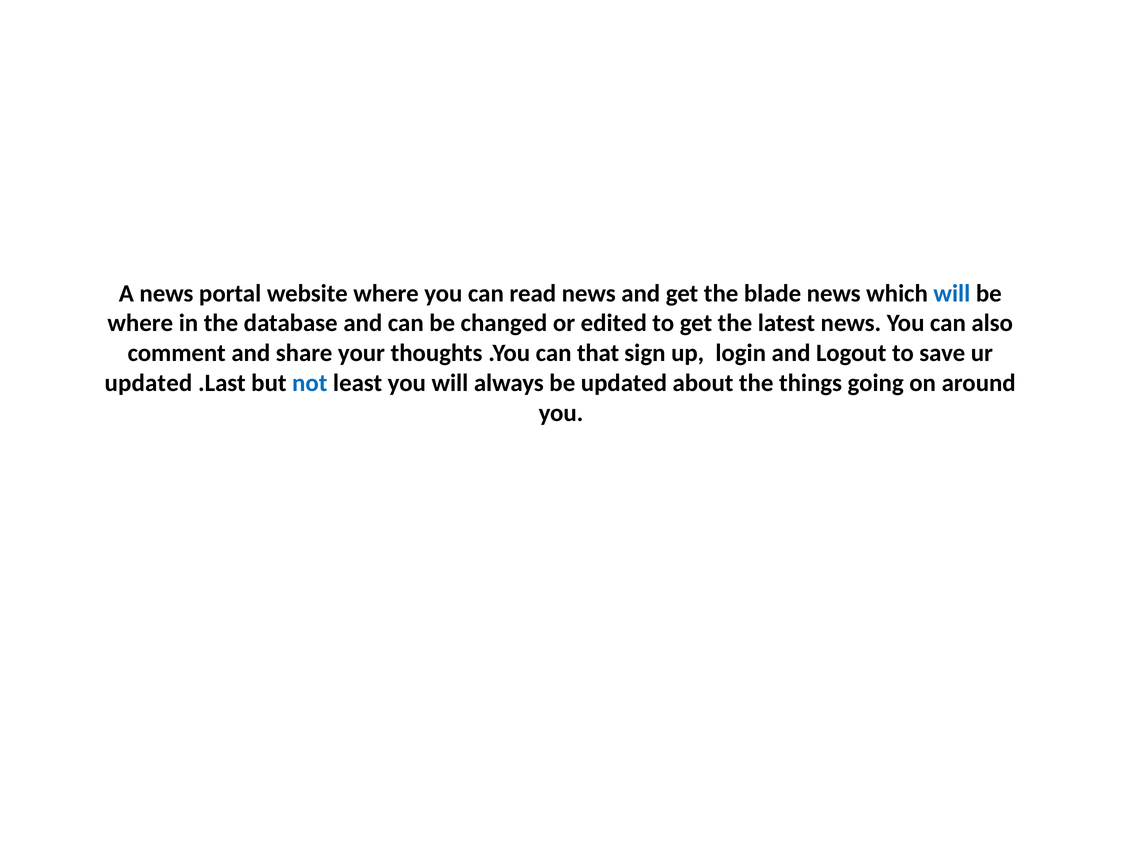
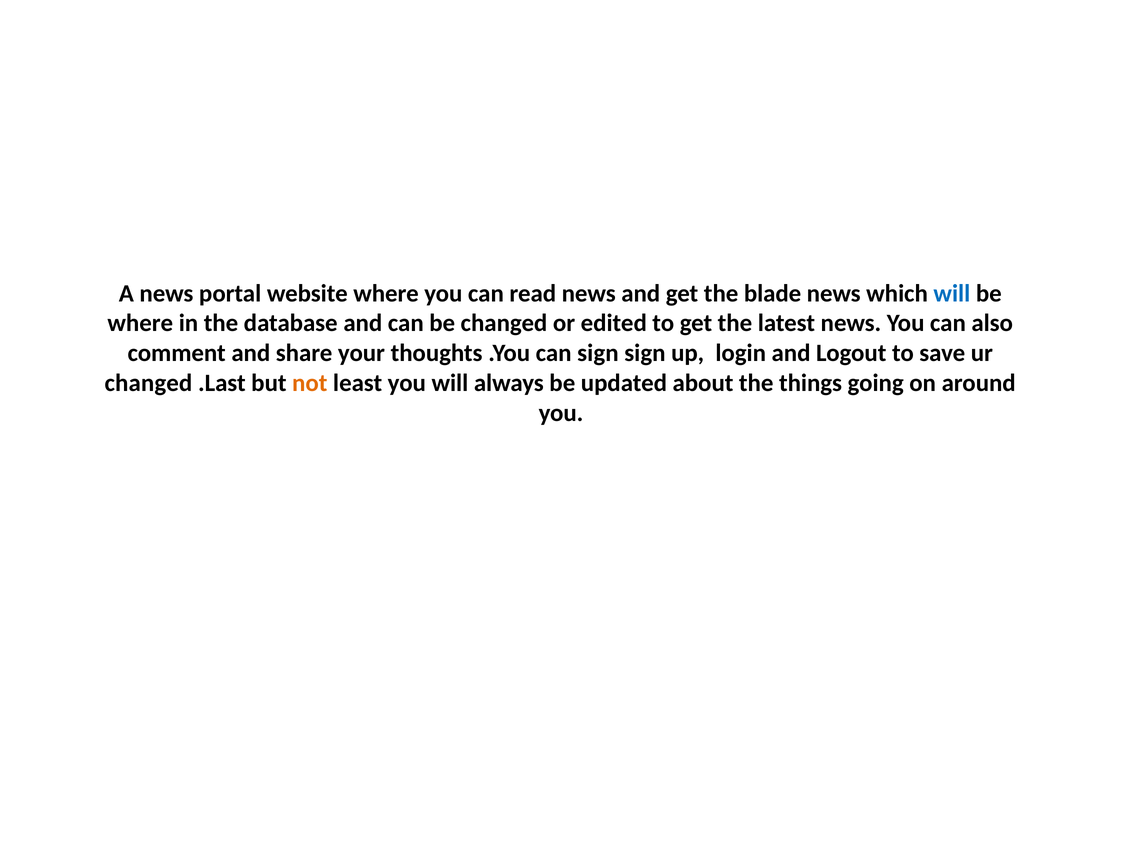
can that: that -> sign (598, 353)
updated: updated -> changed (148, 383)
not colour: blue -> orange (310, 383)
